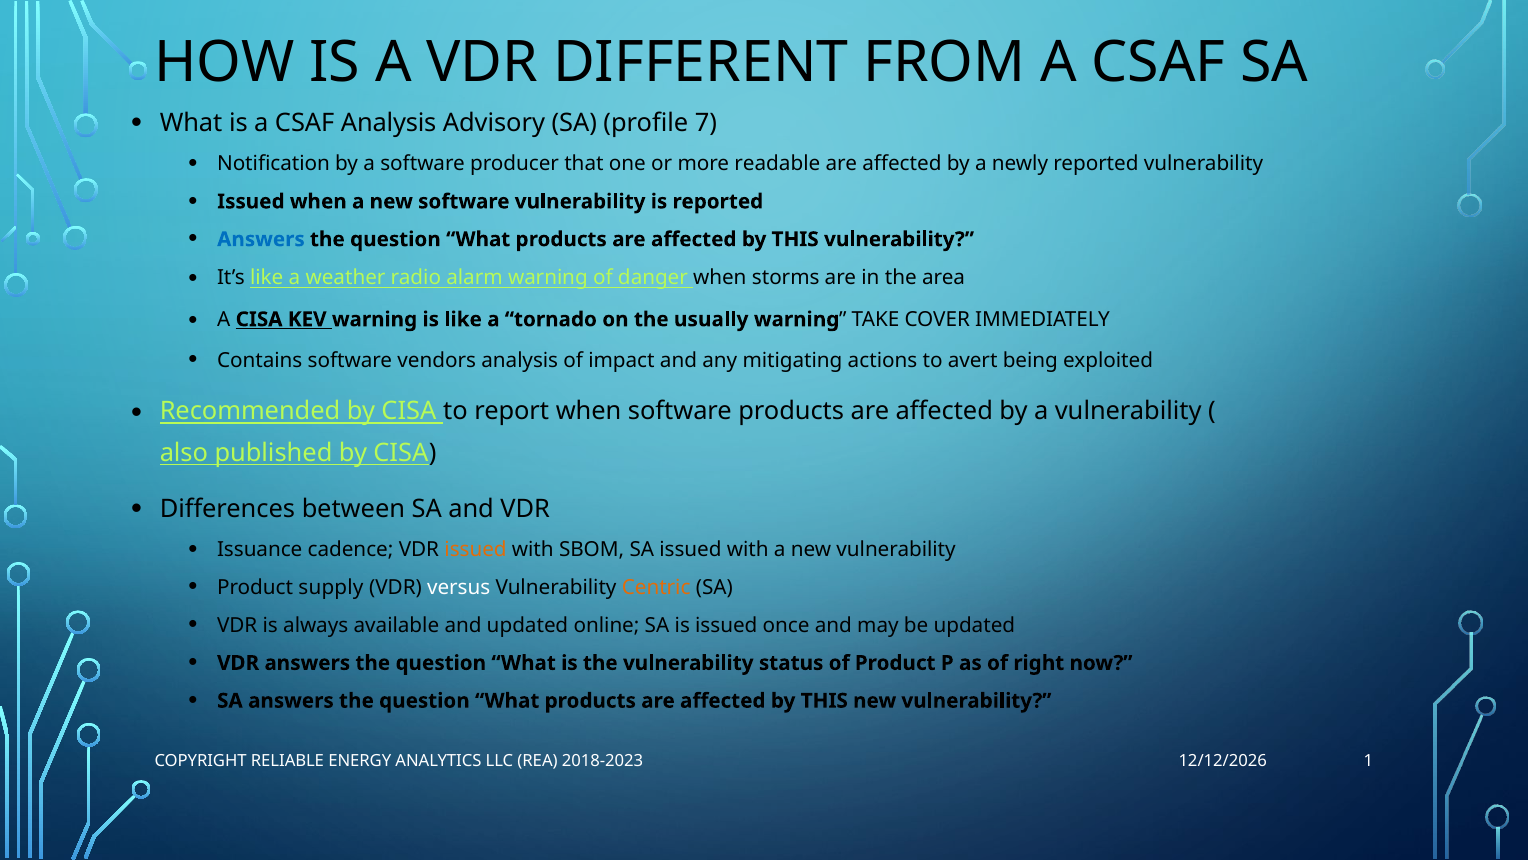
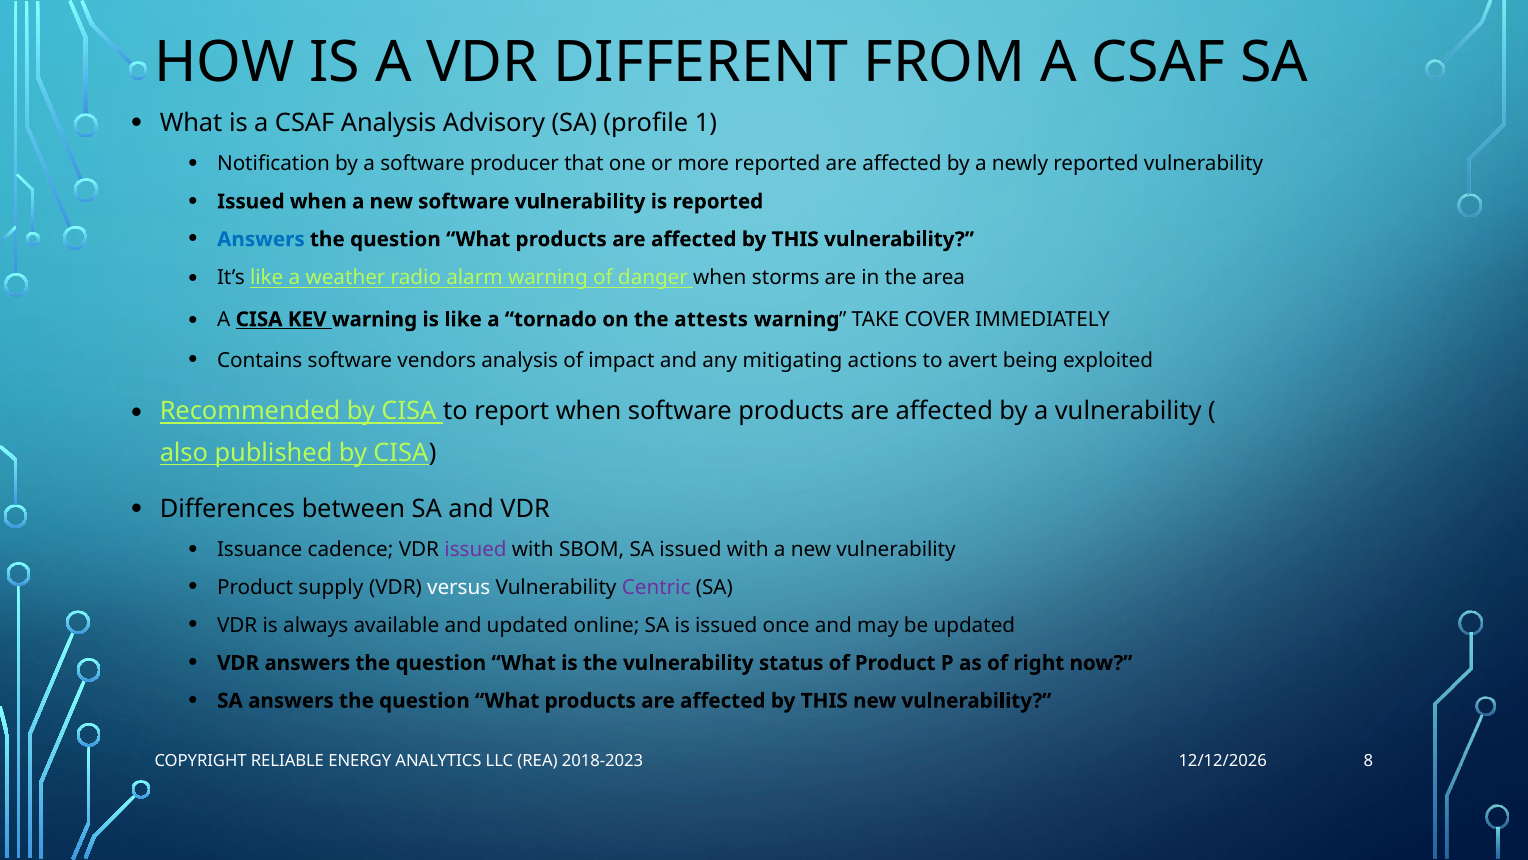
7: 7 -> 1 (706, 123)
more readable: readable -> reported (777, 164)
usually: usually -> attests (711, 319)
issued colour: orange -> purple (476, 549)
Centric colour: orange -> purple (656, 587)
1: 1 -> 8 (1369, 760)
